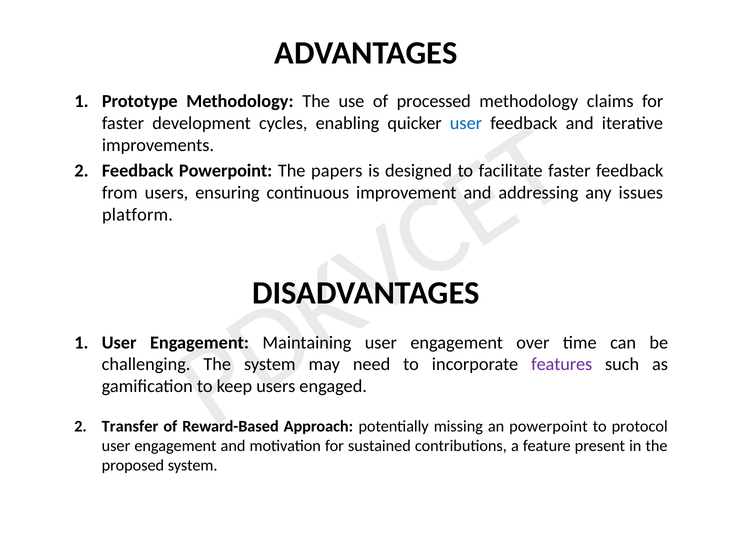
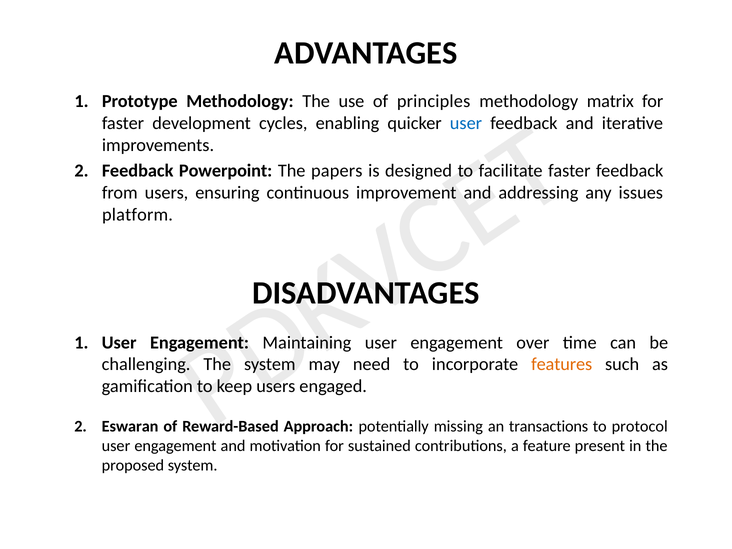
processed: processed -> principles (434, 101)
claims: claims -> matrix (610, 101)
features colour: purple -> orange (562, 364)
Transfer: Transfer -> Eswaran (130, 426)
an powerpoint: powerpoint -> transactions (549, 426)
